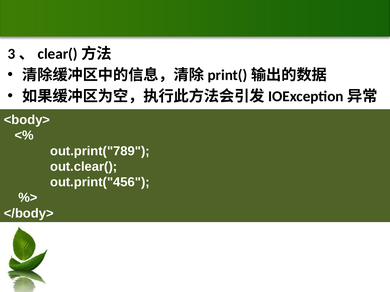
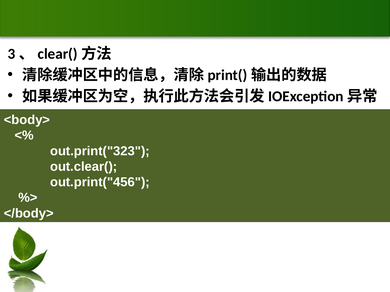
out.print("789: out.print("789 -> out.print("323 (100, 151)
